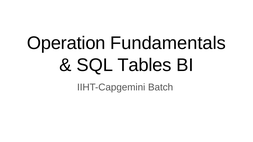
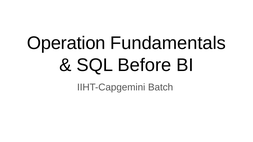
Tables: Tables -> Before (144, 65)
